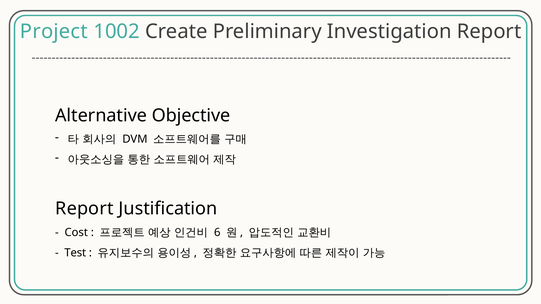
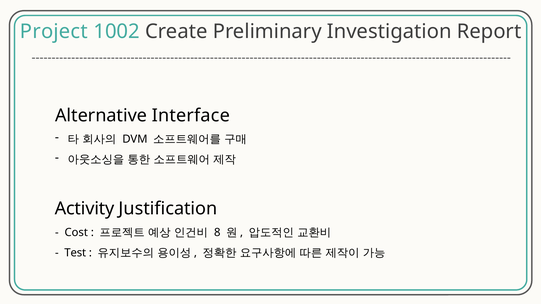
Objective: Objective -> Interface (191, 116)
Report: Report -> Activity (85, 209)
6: 6 -> 8 (217, 233)
